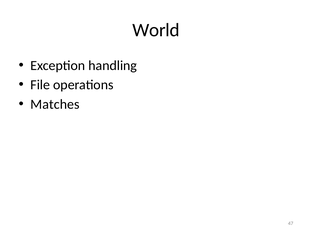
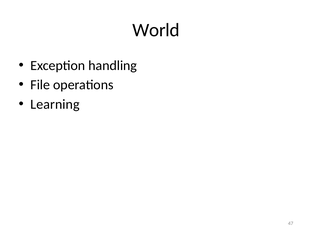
Matches: Matches -> Learning (55, 104)
